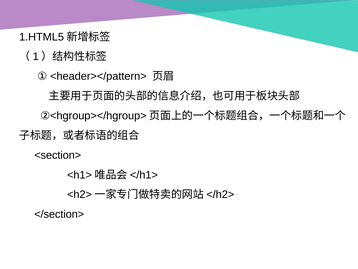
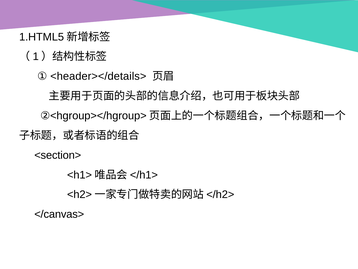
<header></pattern>: <header></pattern> -> <header></details> (98, 76)
</section>: </section> -> </canvas> (59, 214)
